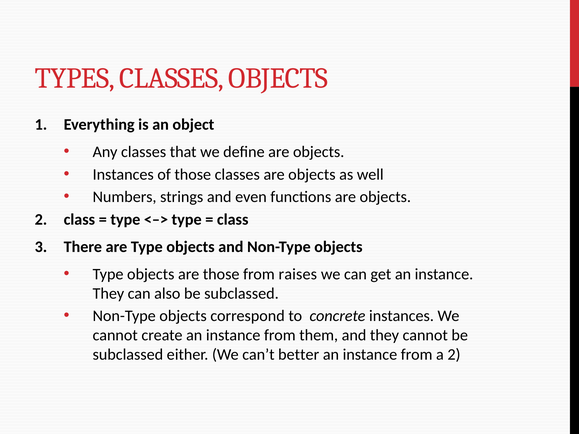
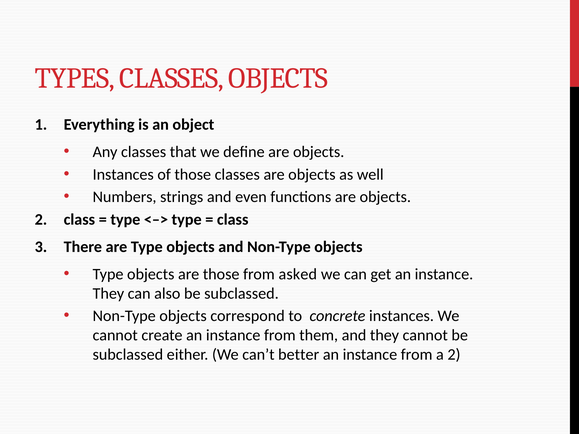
raises: raises -> asked (298, 274)
